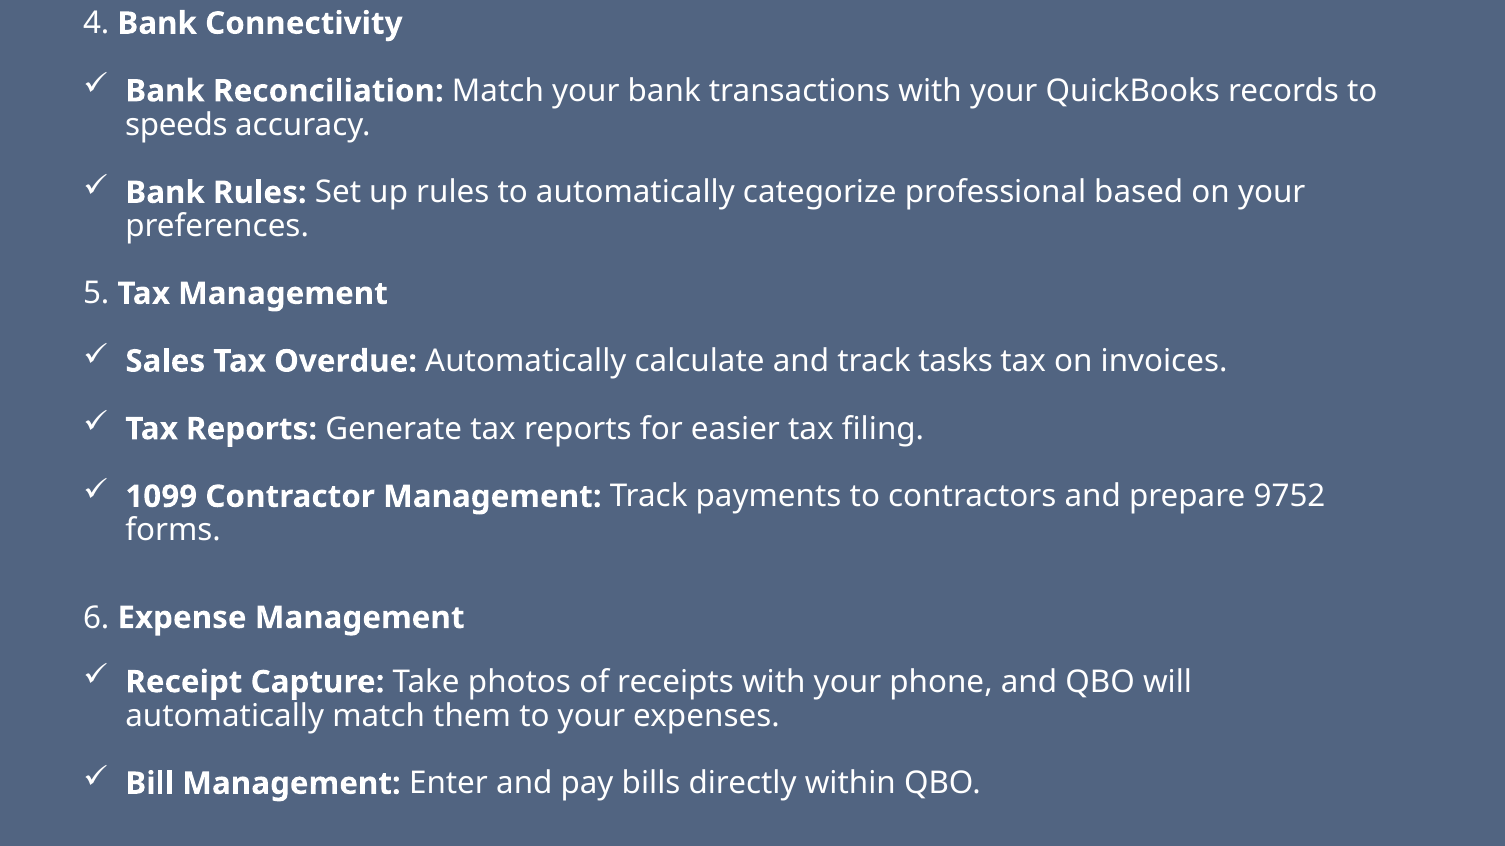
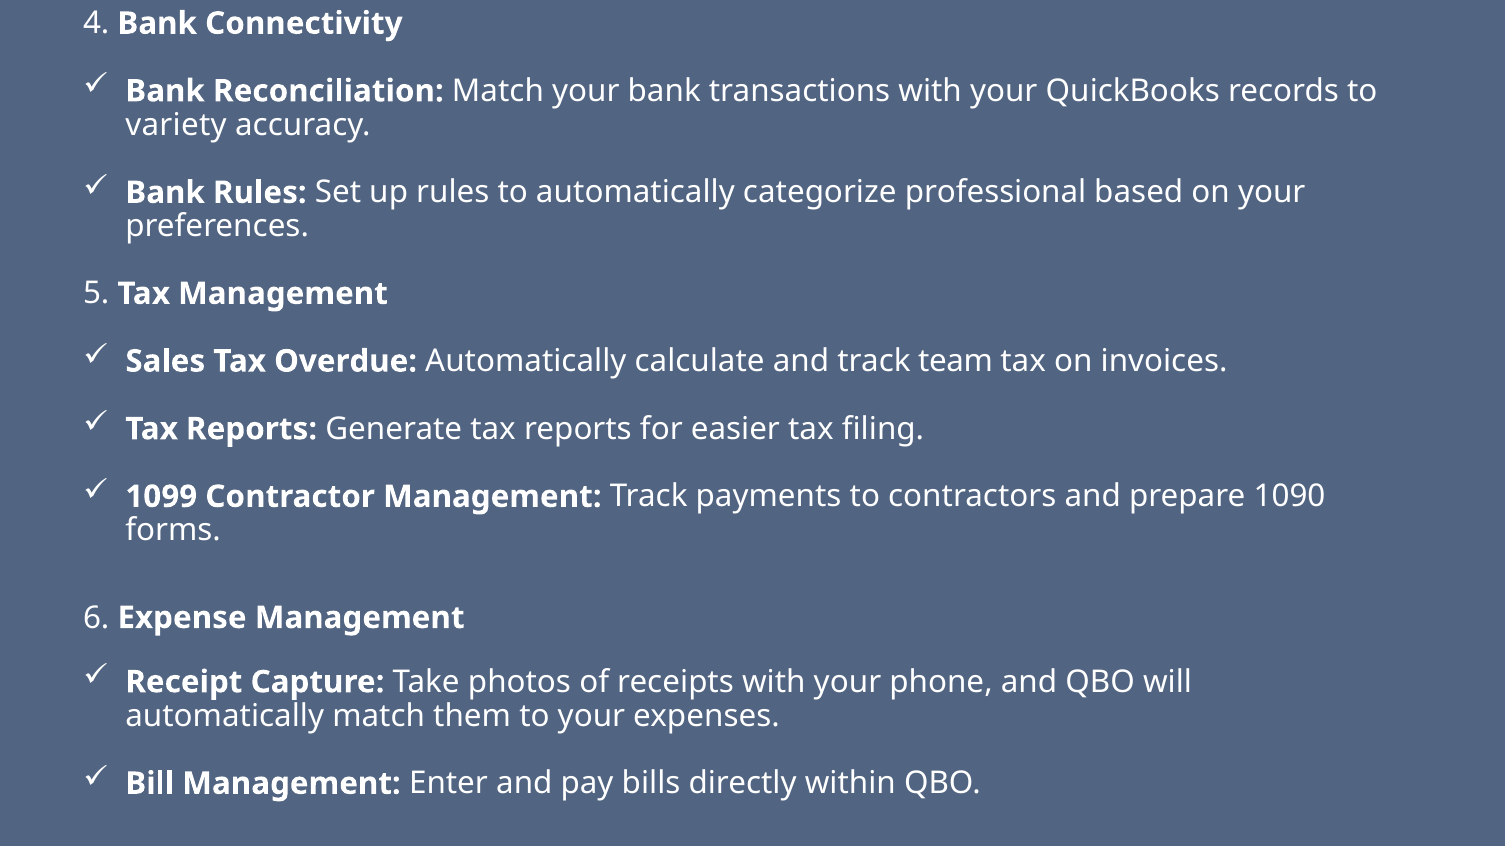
speeds: speeds -> variety (176, 125)
tasks: tasks -> team (956, 362)
9752: 9752 -> 1090 (1289, 497)
